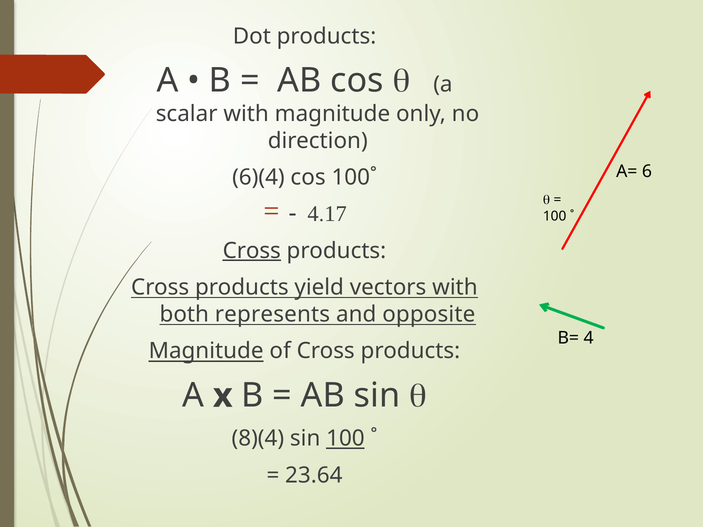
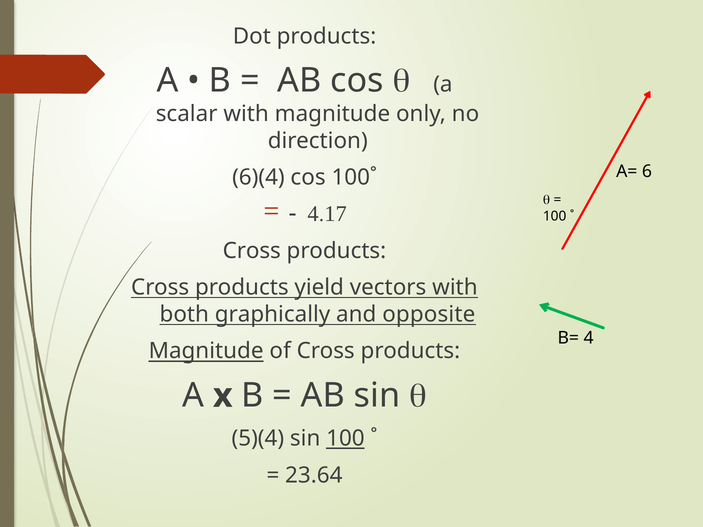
Cross underline: present -> none (252, 251)
represents: represents -> graphically (273, 315)
8)(4: 8)(4 -> 5)(4 (258, 439)
